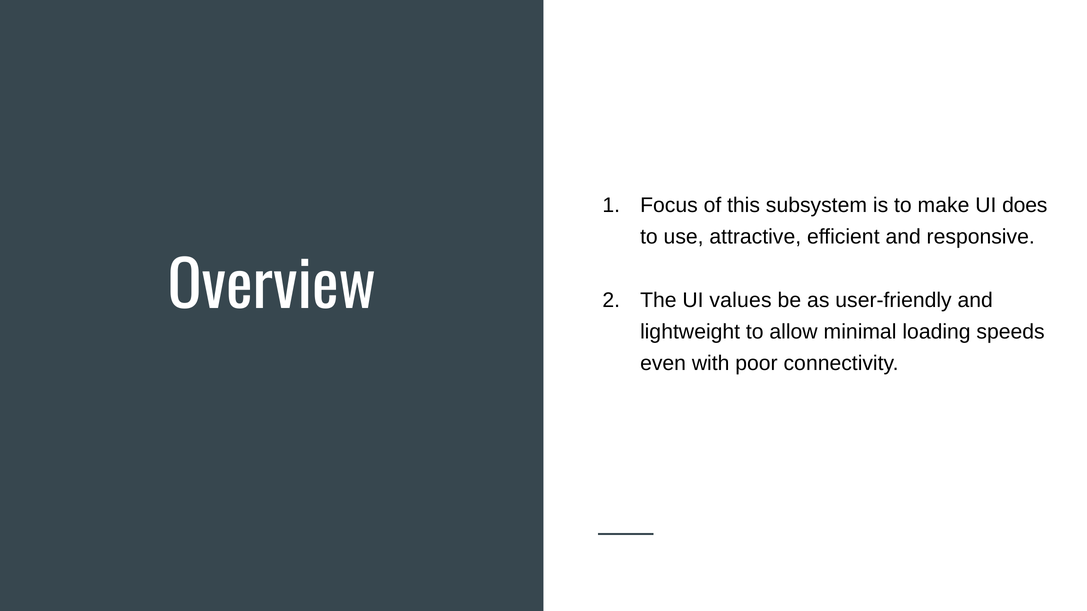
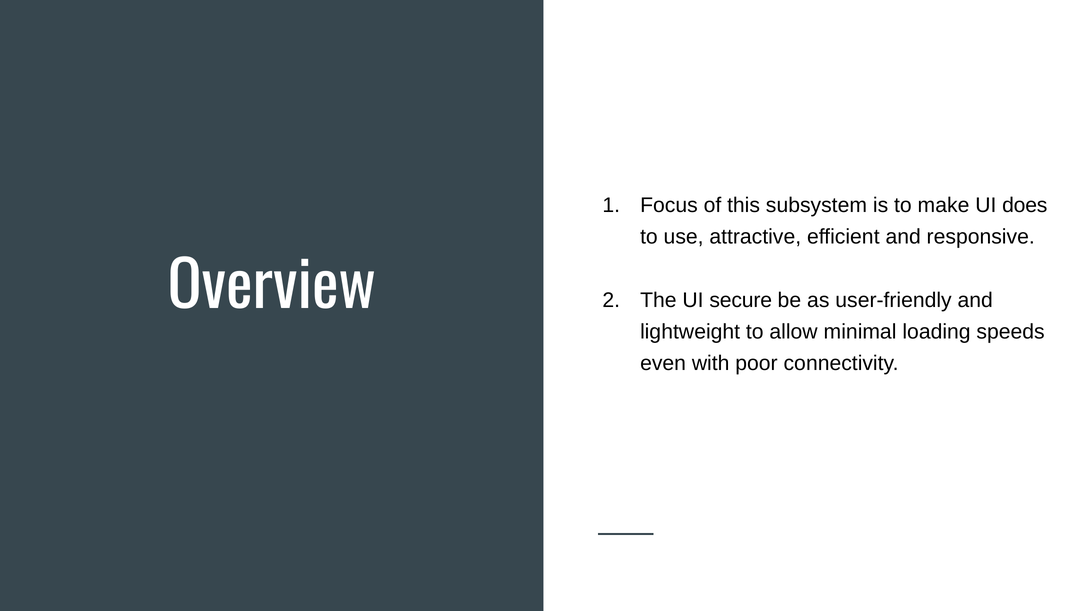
values: values -> secure (741, 300)
